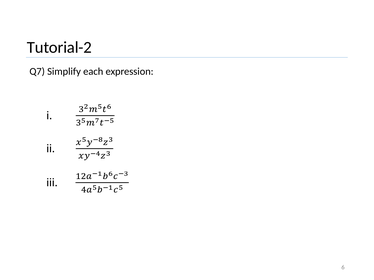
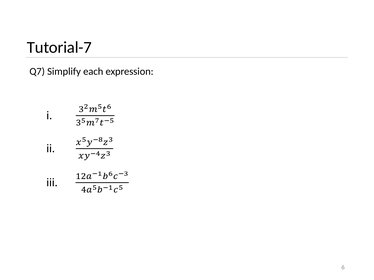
Tutorial-2: Tutorial-2 -> Tutorial-7 (59, 48)
